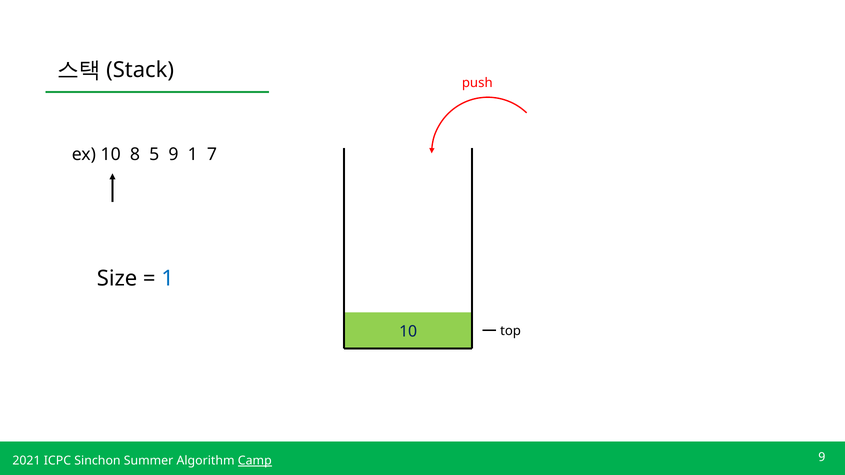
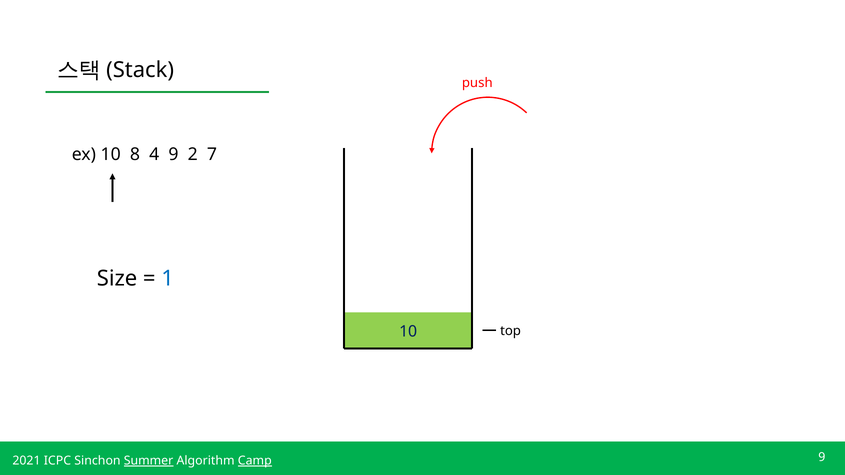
5: 5 -> 4 (154, 154)
9 1: 1 -> 2 (193, 154)
Summer underline: none -> present (149, 461)
